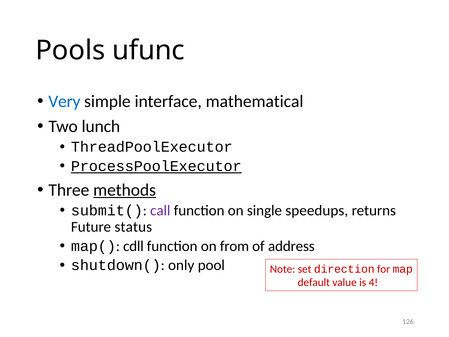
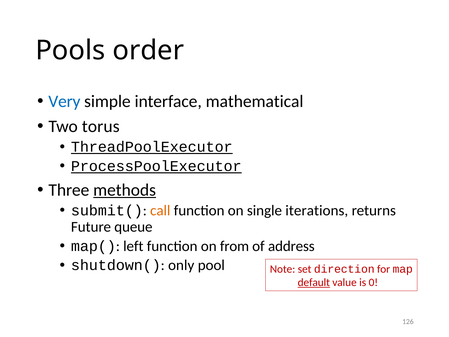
ufunc: ufunc -> order (148, 50)
lunch: lunch -> torus (101, 126)
ThreadPoolExecutor underline: none -> present (152, 147)
call colour: purple -> orange (160, 210)
speedups: speedups -> iterations (317, 210)
status: status -> queue (133, 227)
cdll: cdll -> left (133, 246)
default underline: none -> present (314, 282)
4: 4 -> 0 (373, 282)
